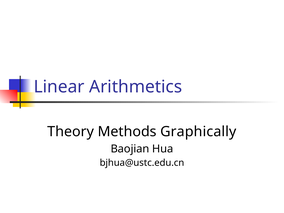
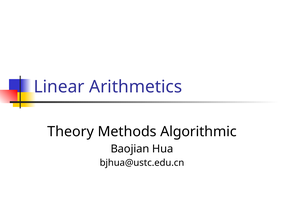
Graphically: Graphically -> Algorithmic (198, 132)
